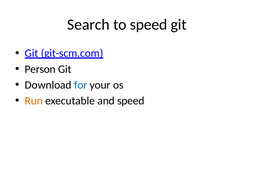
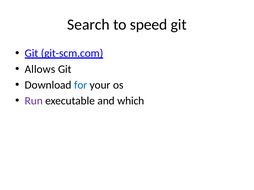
Person: Person -> Allows (40, 69)
Run colour: orange -> purple (34, 101)
and speed: speed -> which (131, 101)
